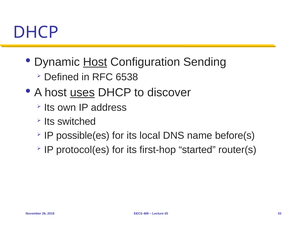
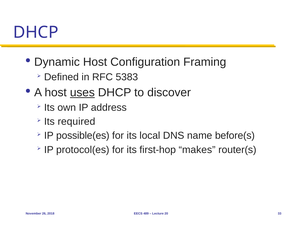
Host underline: present -> none (95, 62)
Sending: Sending -> Framing (205, 62)
6538: 6538 -> 5383 (127, 77)
switched: switched -> required (76, 122)
started: started -> makes (197, 150)
